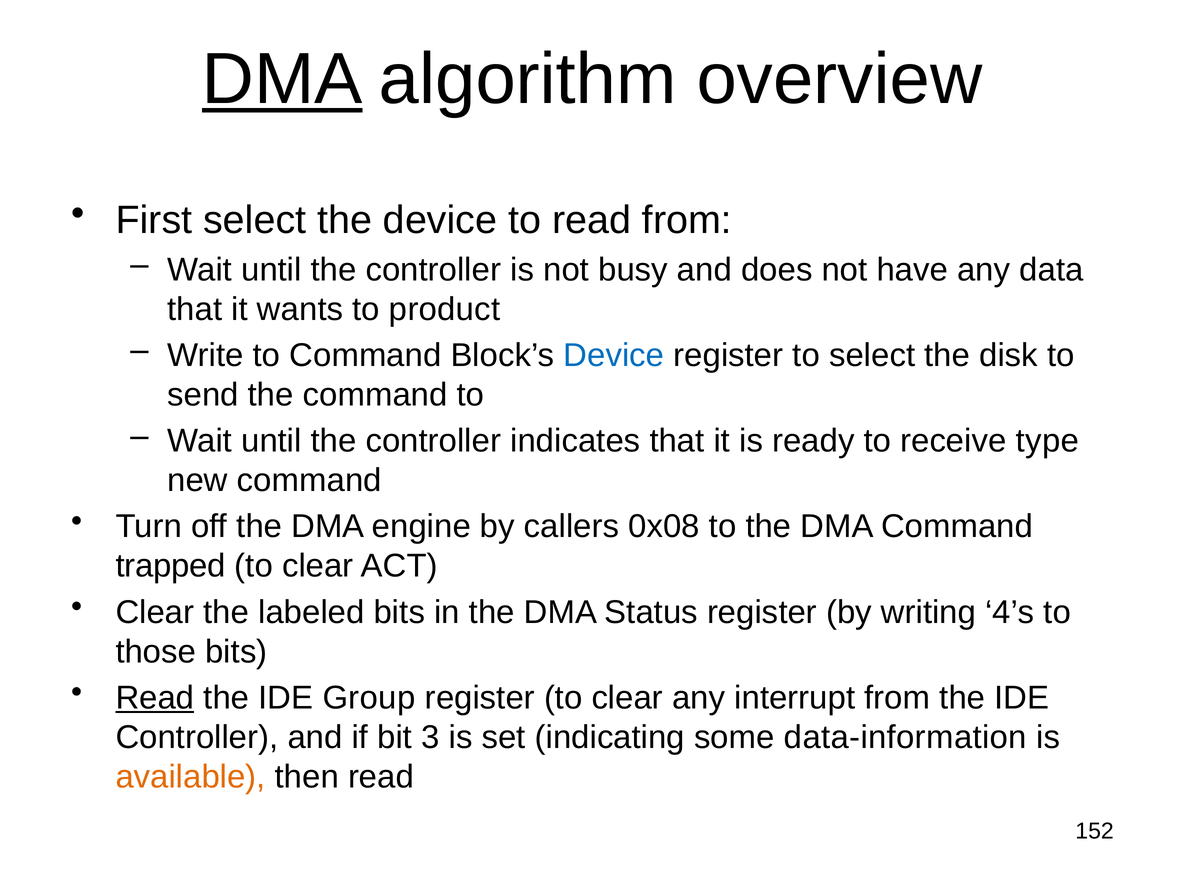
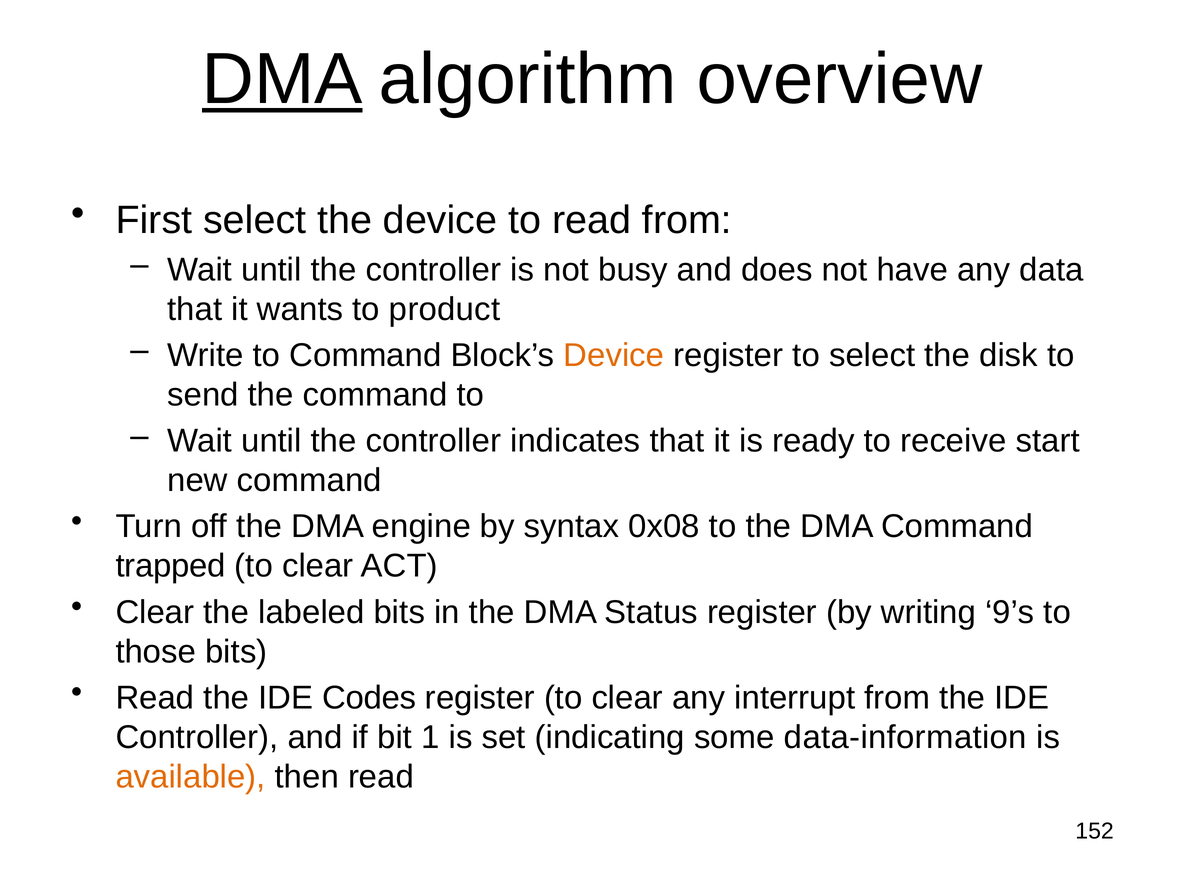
Device colour: blue -> orange (614, 355)
type: type -> start (1048, 441)
callers: callers -> syntax (572, 526)
4’s: 4’s -> 9’s (1010, 612)
Read underline: present -> none (155, 698)
Group: Group -> Codes (369, 698)
3: 3 -> 1 (430, 737)
